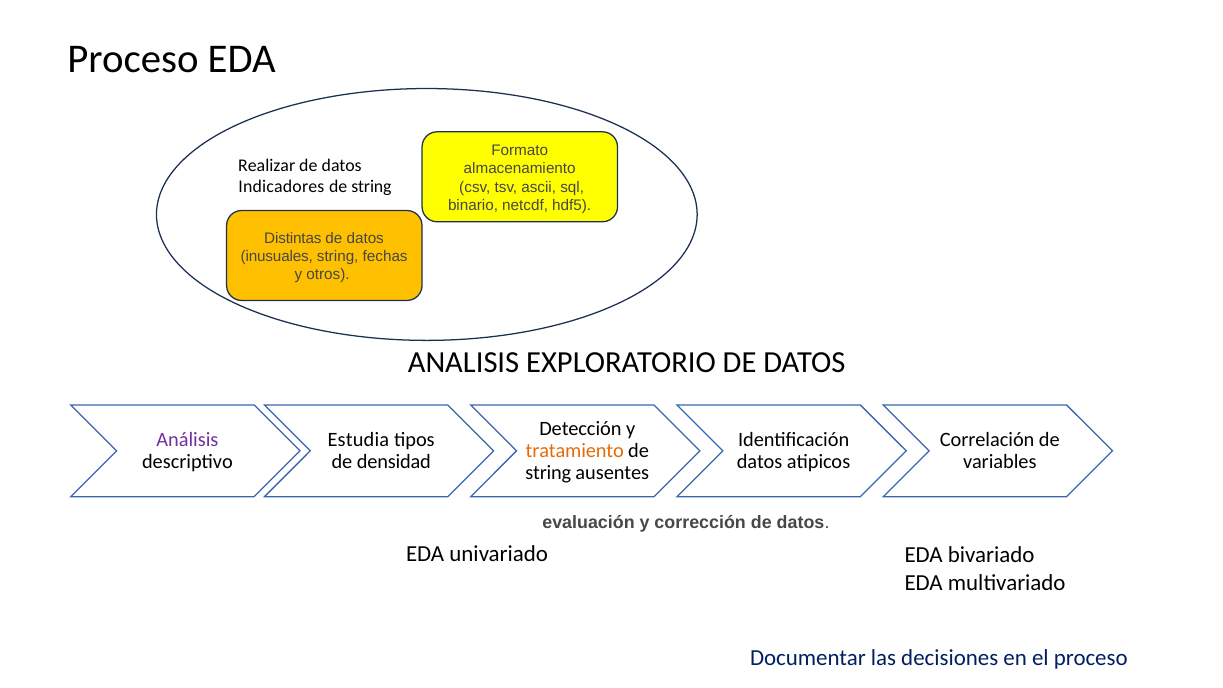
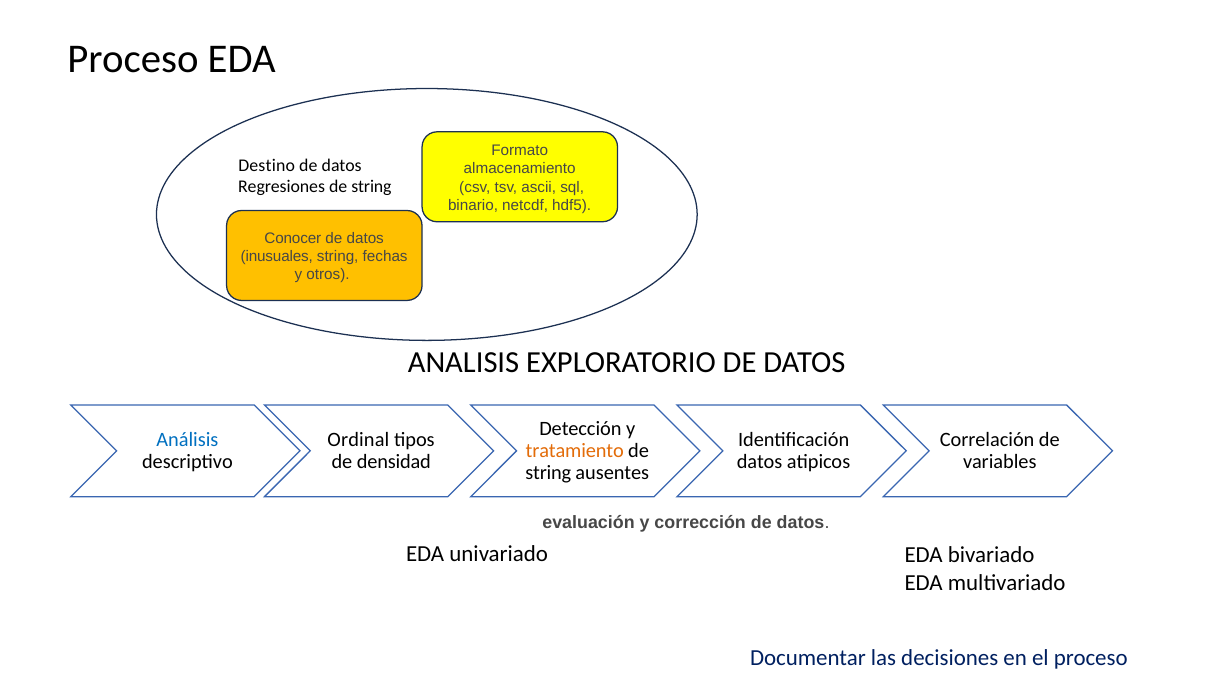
Realizar: Realizar -> Destino (267, 165)
Indicadores: Indicadores -> Regresiones (282, 187)
Distintas: Distintas -> Conocer (293, 238)
Análisis colour: purple -> blue (187, 440)
Estudia: Estudia -> Ordinal (358, 440)
